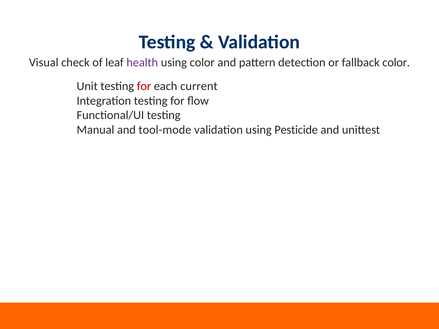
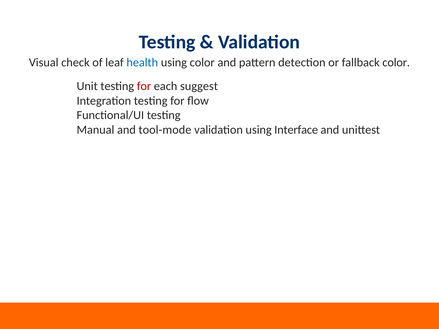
health colour: purple -> blue (142, 63)
current: current -> suggest (199, 86)
Pesticide: Pesticide -> Interface (296, 130)
